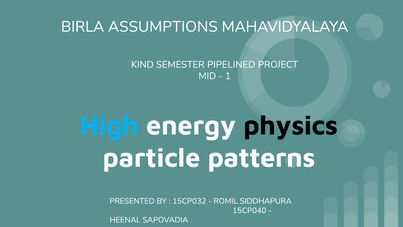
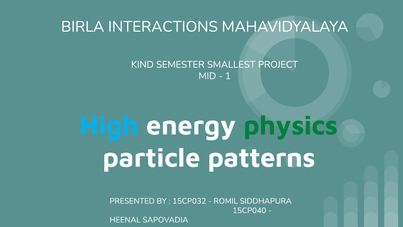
ASSUMPTIONS: ASSUMPTIONS -> INTERACTIONS (163, 27)
PIPELINED: PIPELINED -> SMALLEST (231, 64)
physics colour: black -> green (291, 125)
